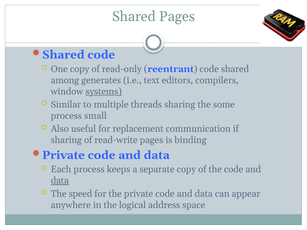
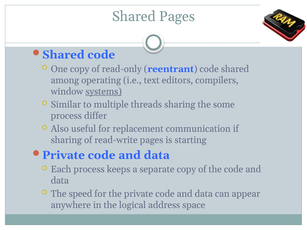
generates: generates -> operating (101, 80)
small: small -> differ (96, 116)
binding: binding -> starting (191, 140)
data underline: present -> none (60, 181)
